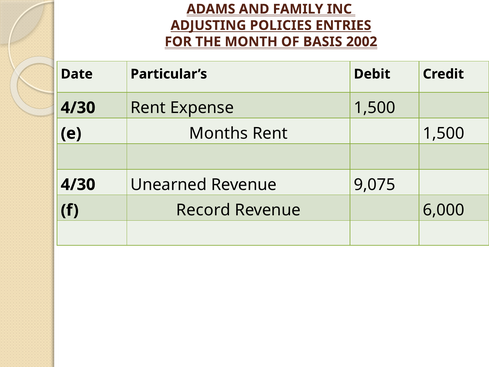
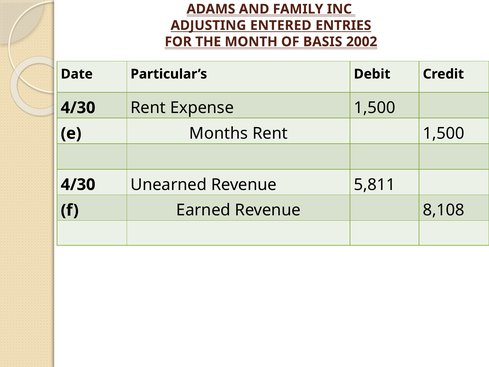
POLICIES: POLICIES -> ENTERED (281, 25)
9,075: 9,075 -> 5,811 (375, 185)
Record: Record -> Earned (203, 210)
6,000: 6,000 -> 8,108 (444, 210)
